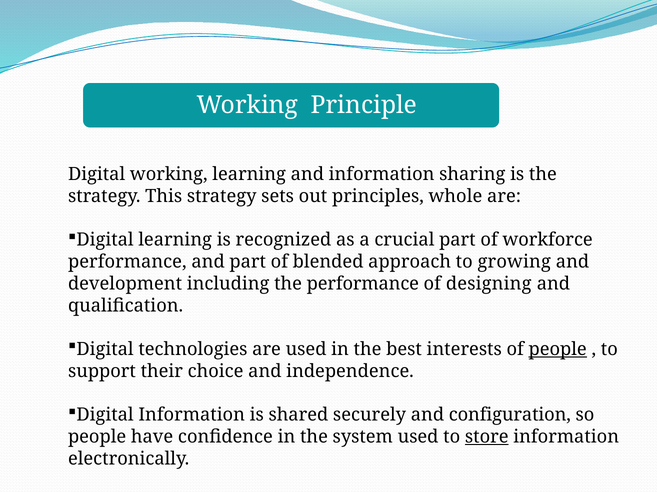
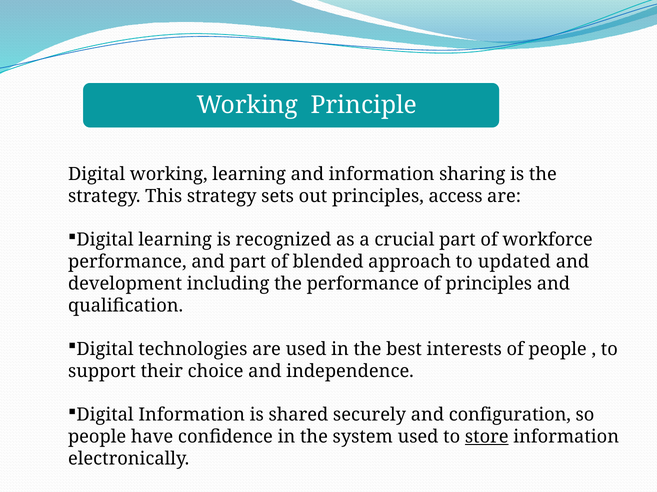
whole: whole -> access (456, 196)
growing: growing -> updated (514, 262)
of designing: designing -> principles (489, 284)
people underline: present -> none (558, 350)
